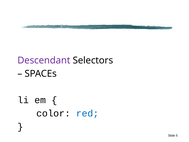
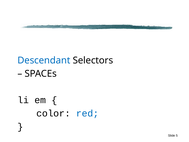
Descendant colour: purple -> blue (44, 60)
